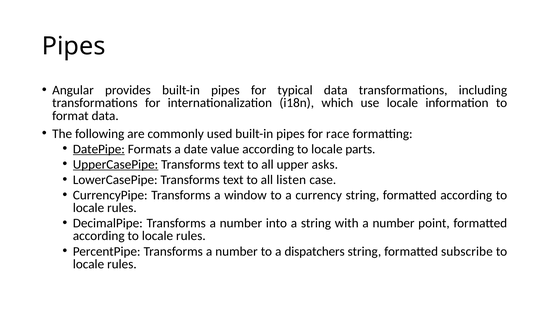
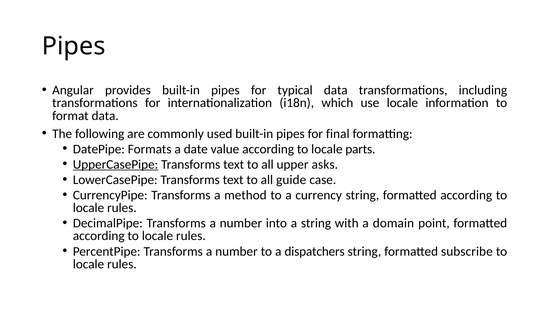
race: race -> final (338, 134)
DatePipe underline: present -> none (99, 149)
listen: listen -> guide (291, 180)
window: window -> method (245, 195)
with a number: number -> domain (393, 223)
